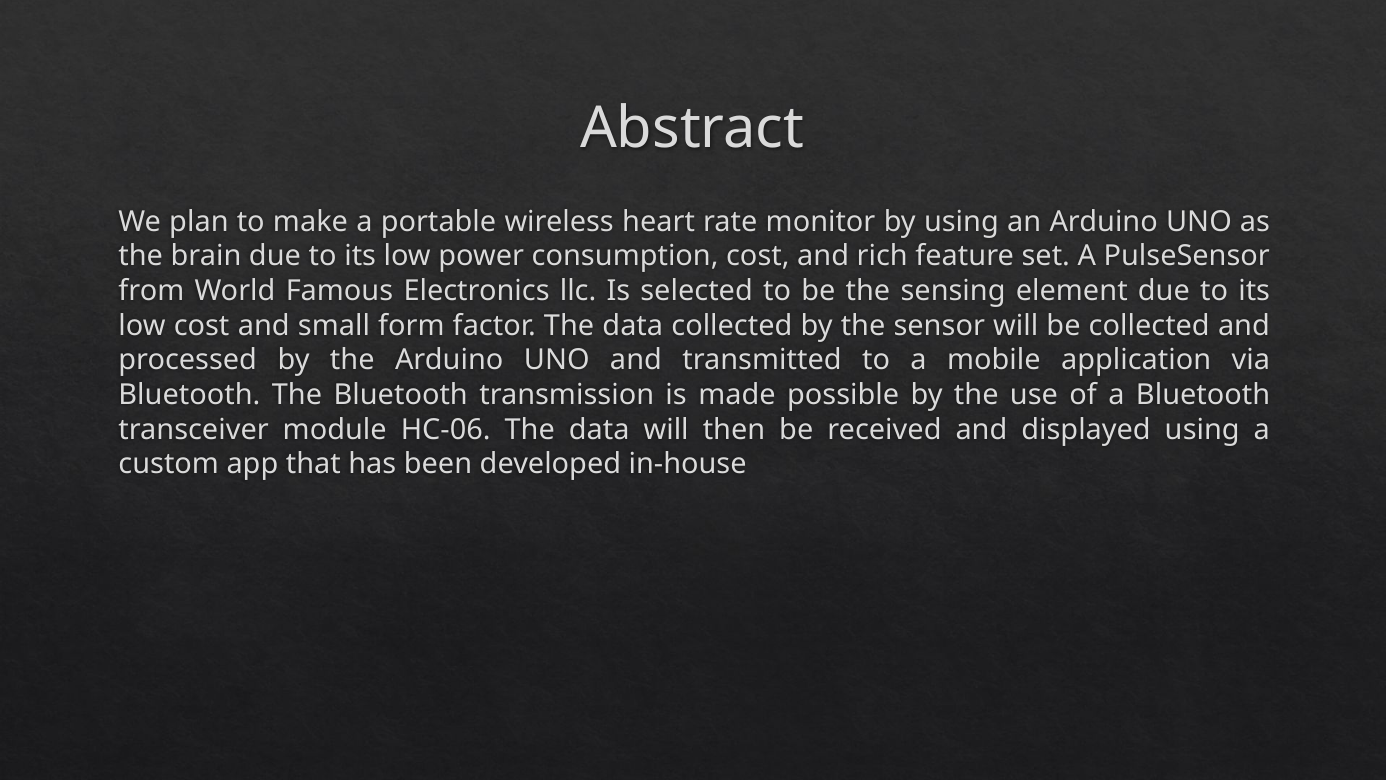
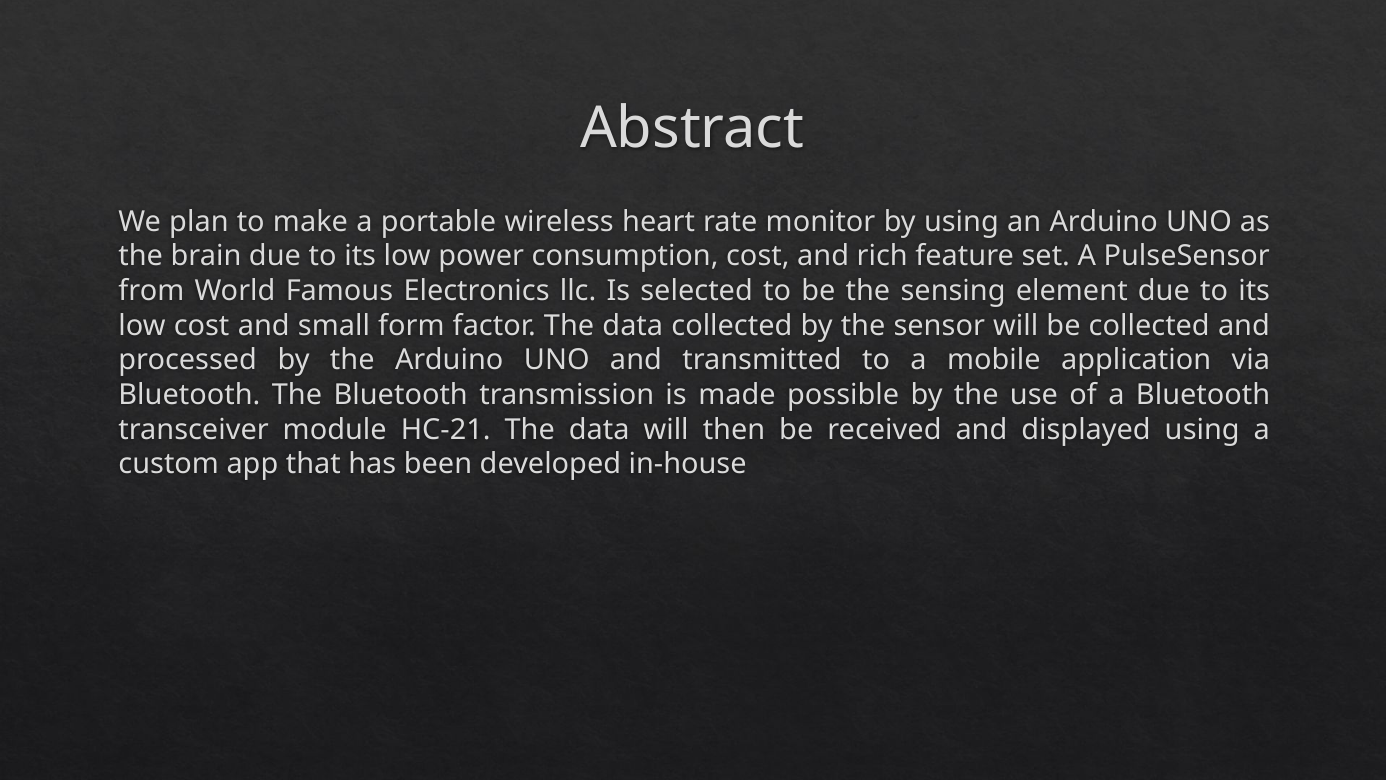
HC-06: HC-06 -> HC-21 (446, 429)
